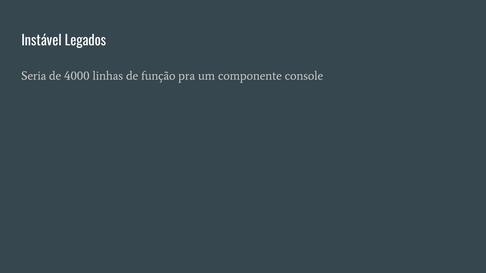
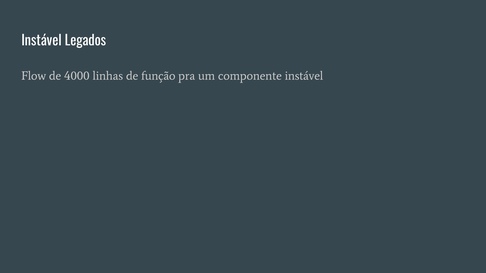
Seria: Seria -> Flow (34, 76)
componente console: console -> instável (304, 76)
